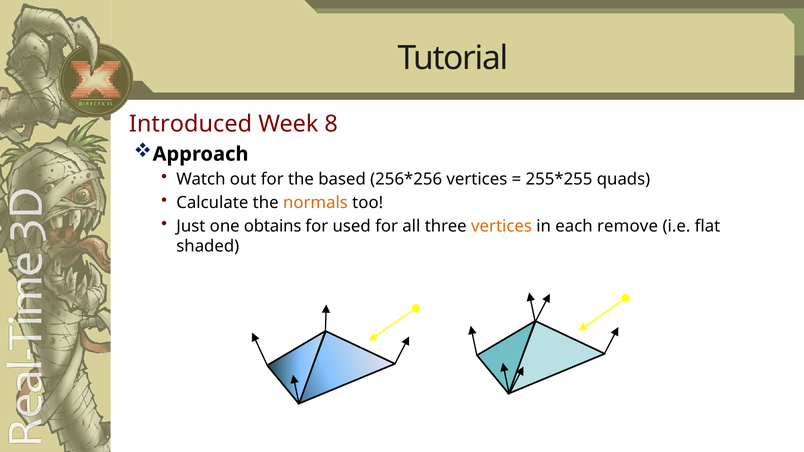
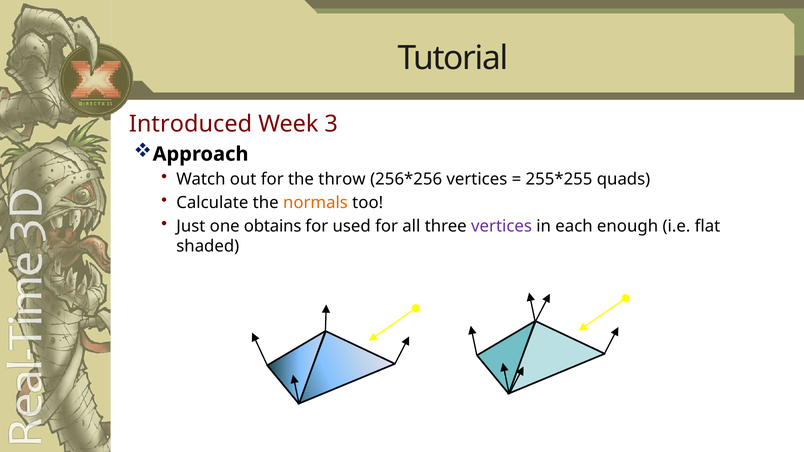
8: 8 -> 3 (331, 124)
based: based -> throw (342, 179)
vertices colour: orange -> purple (502, 226)
remove: remove -> enough (628, 226)
